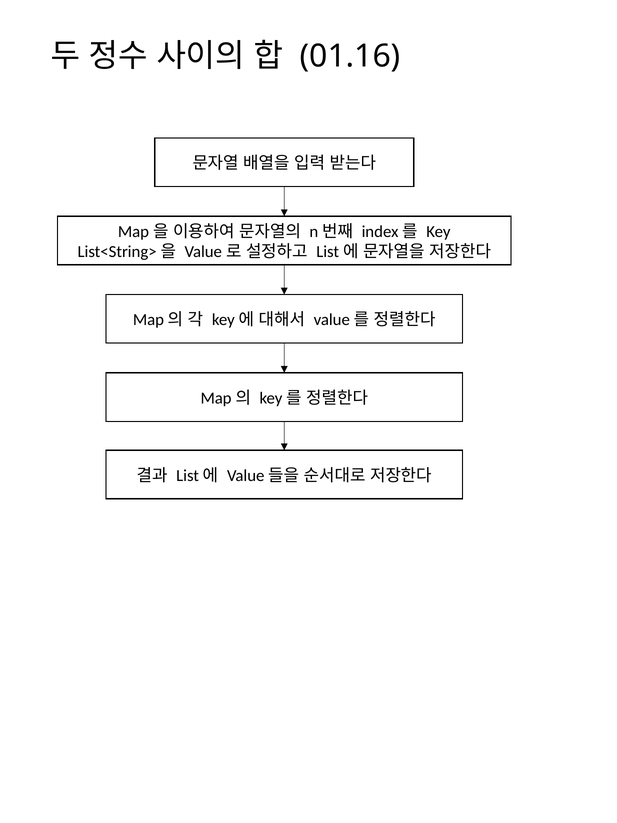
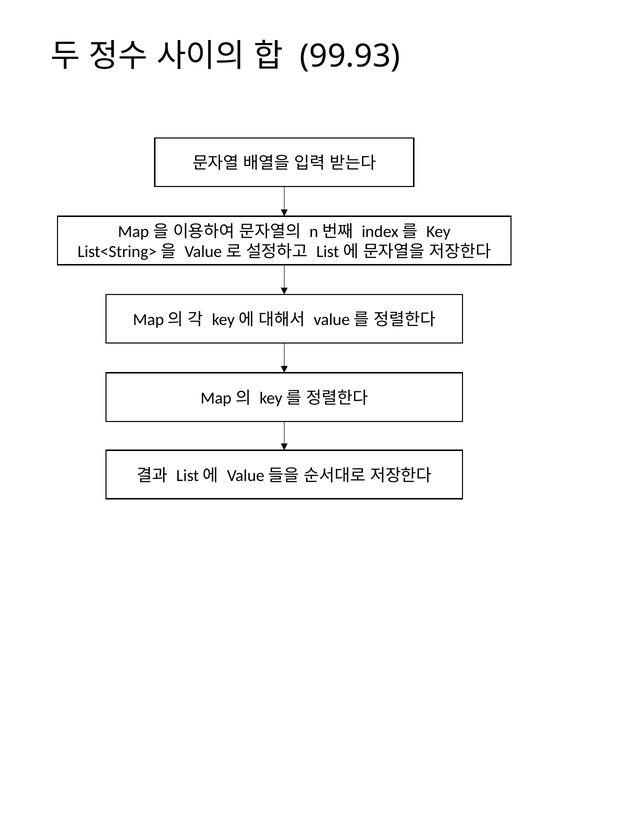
01.16: 01.16 -> 99.93 (350, 56)
